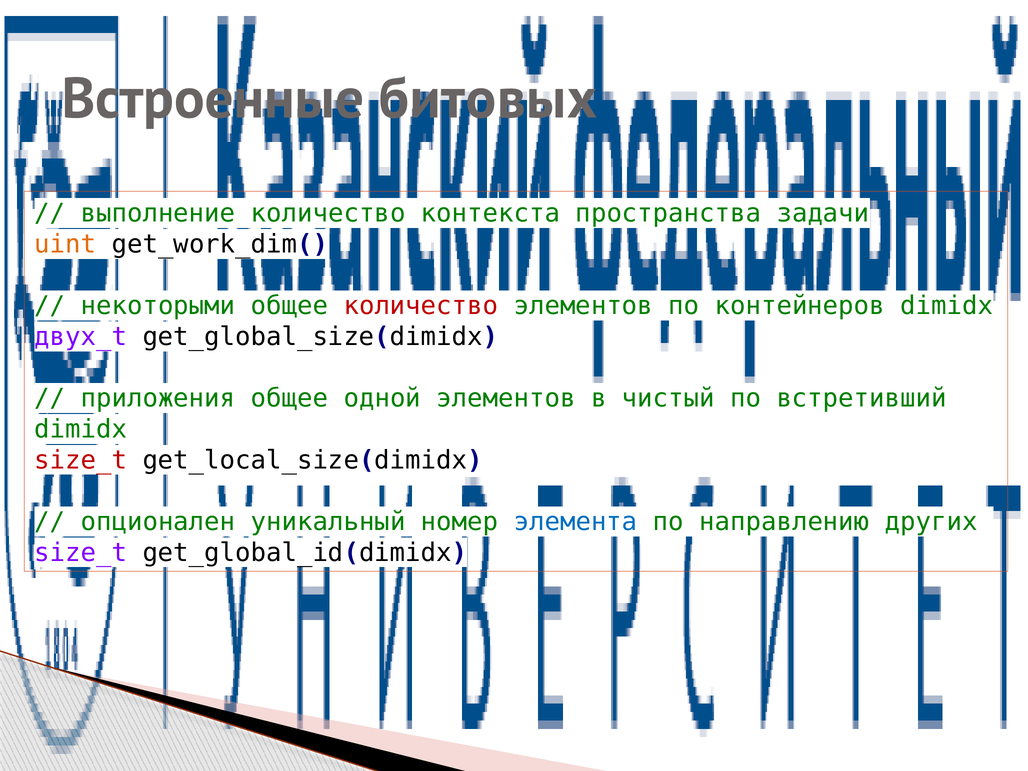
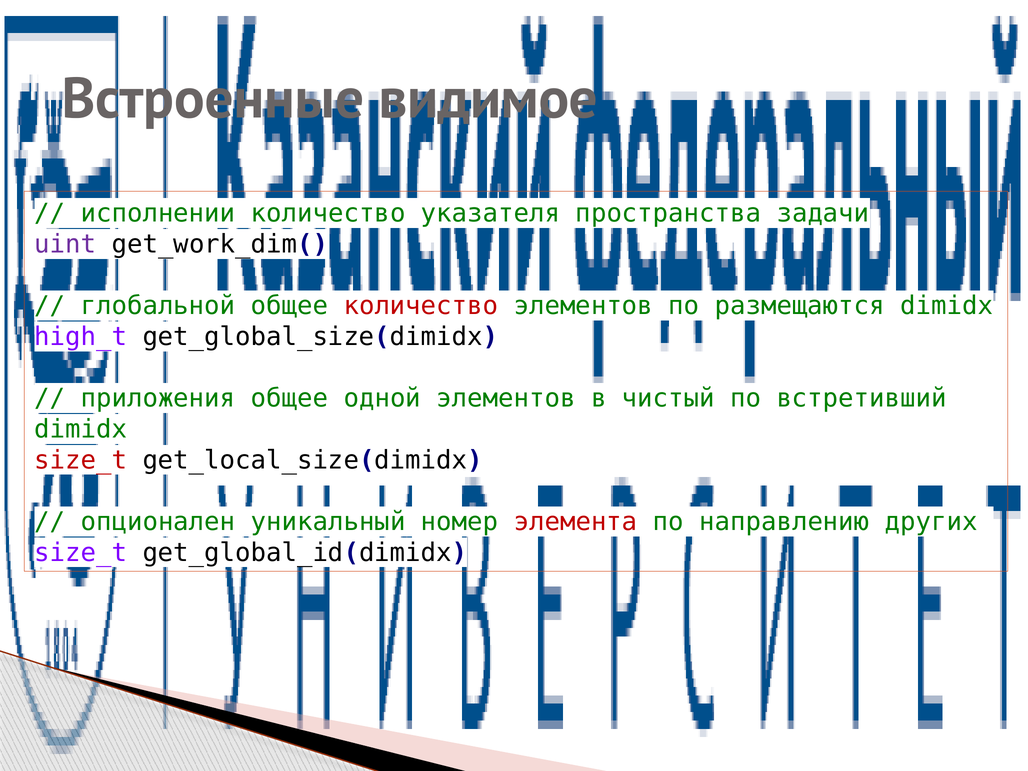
битовых: битовых -> видимое (488, 99)
выполнение: выполнение -> исполнении (158, 213)
контекста: контекста -> указателя (491, 213)
uint colour: orange -> purple (65, 244)
некоторыми: некоторыми -> глобальной (158, 306)
контейнеров: контейнеров -> размещаются (800, 306)
двух_t: двух_t -> high_t (81, 337)
элемента colour: blue -> red (576, 522)
